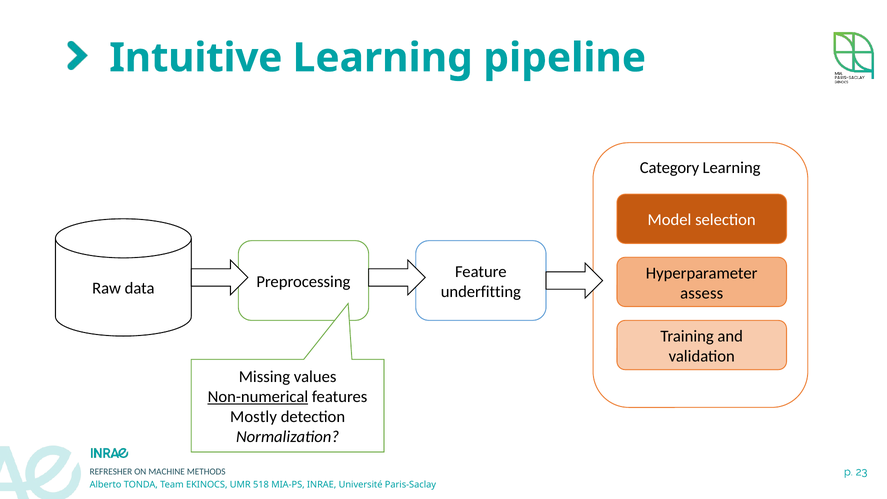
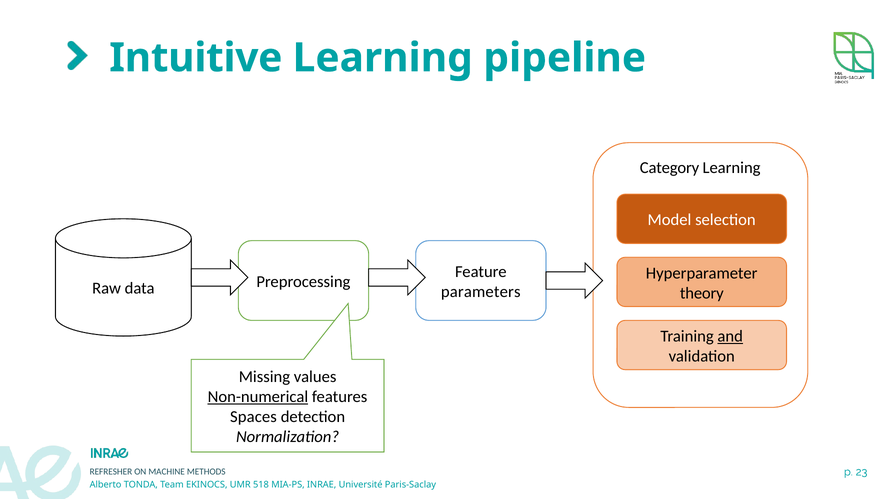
underfitting: underfitting -> parameters (481, 292)
assess: assess -> theory (702, 293)
and underline: none -> present (730, 336)
Mostly: Mostly -> Spaces (253, 417)
